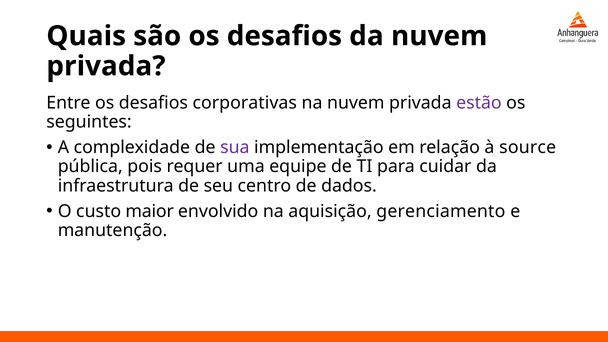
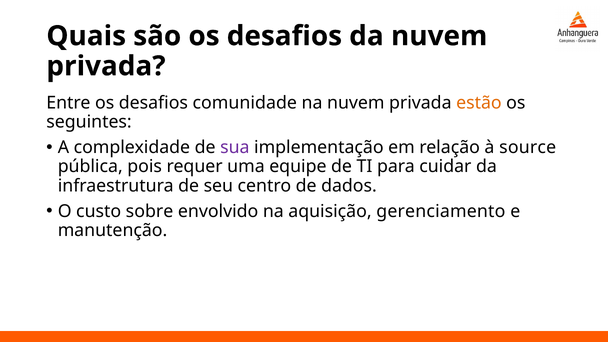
corporativas: corporativas -> comunidade (245, 103)
estão colour: purple -> orange (479, 103)
maior: maior -> sobre (150, 211)
